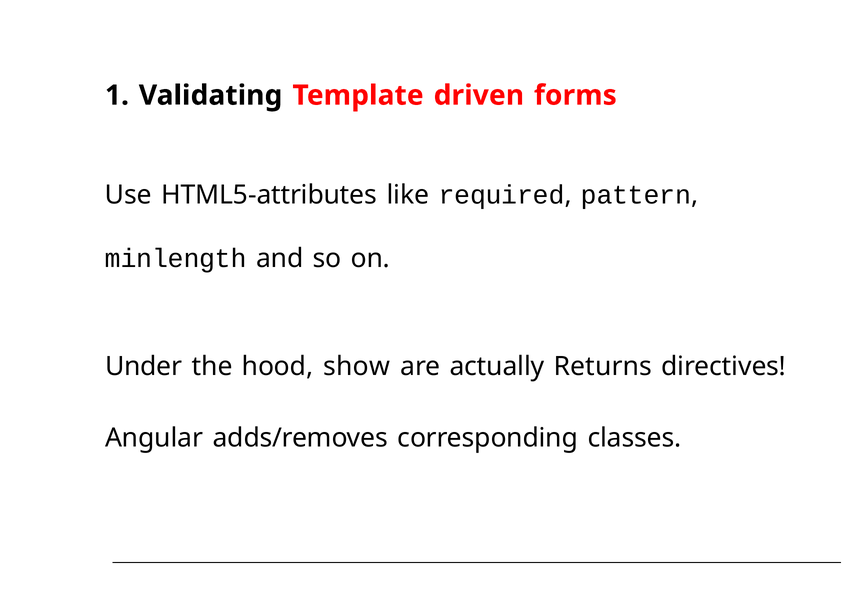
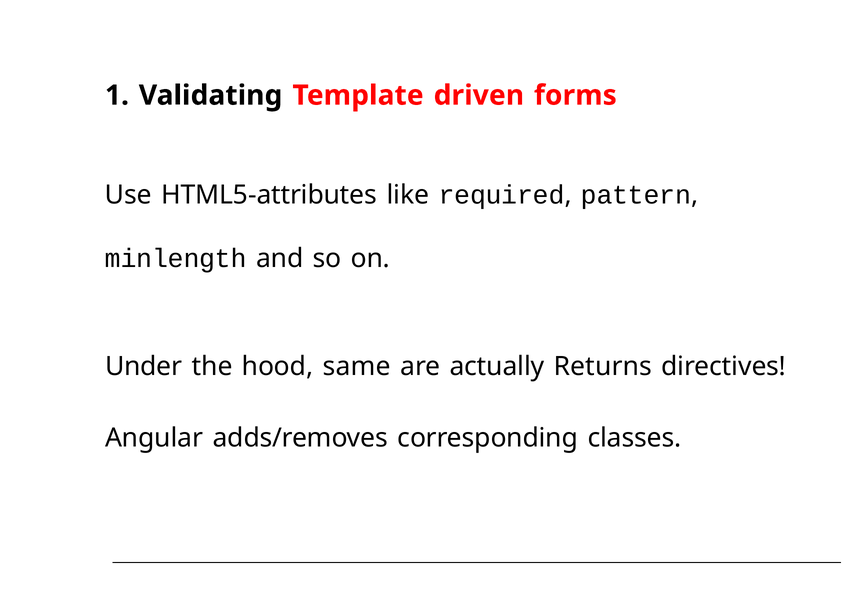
show: show -> same (357, 366)
